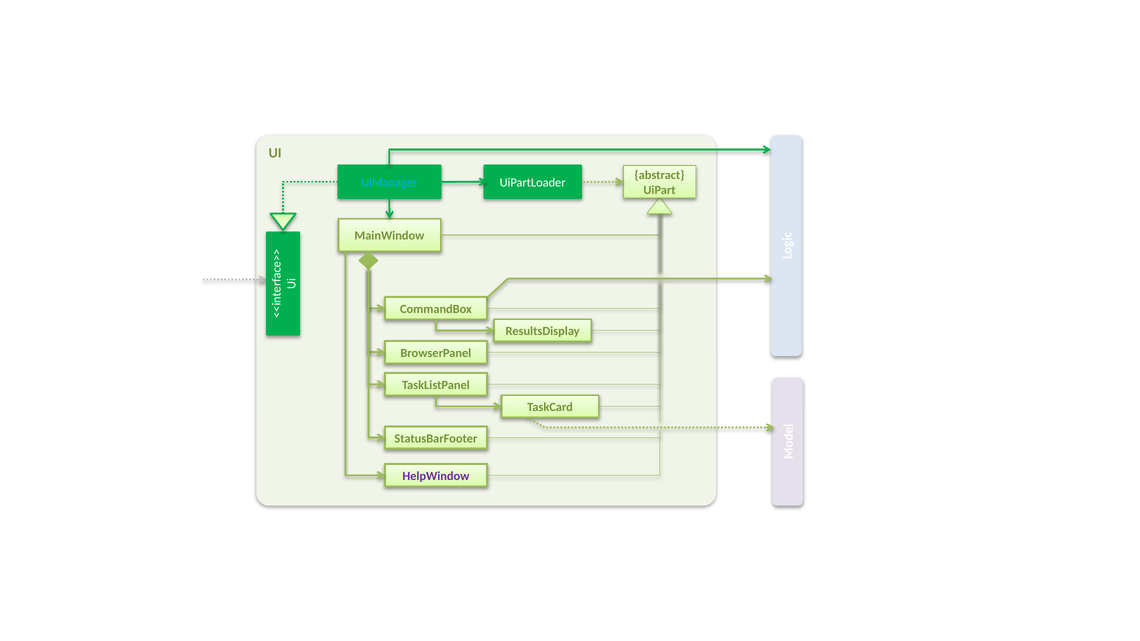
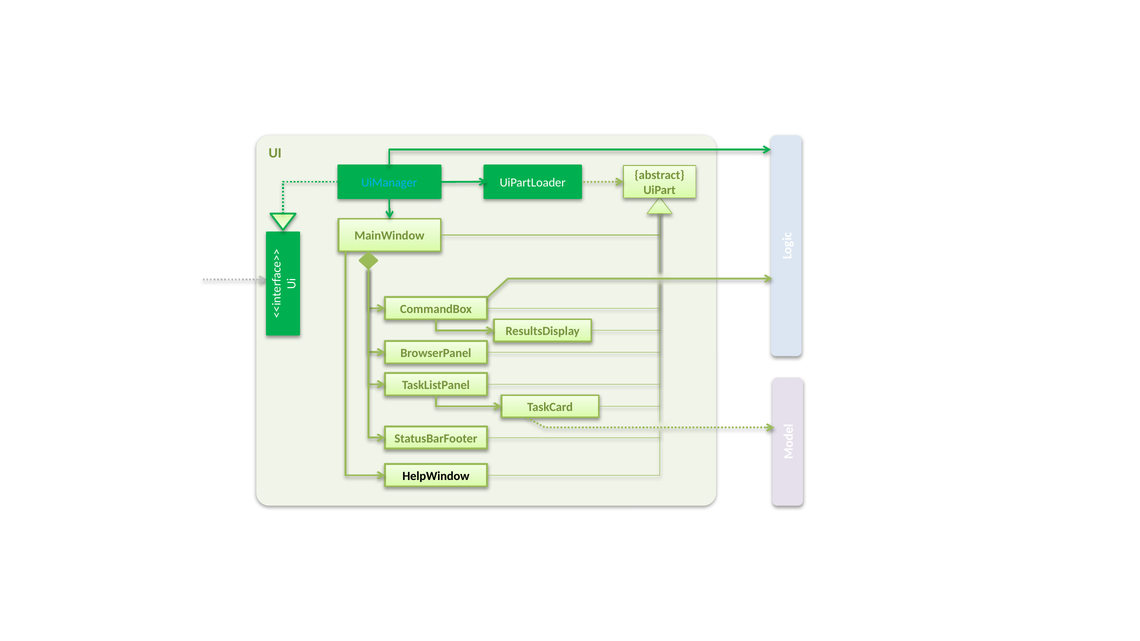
HelpWindow colour: purple -> black (436, 476)
